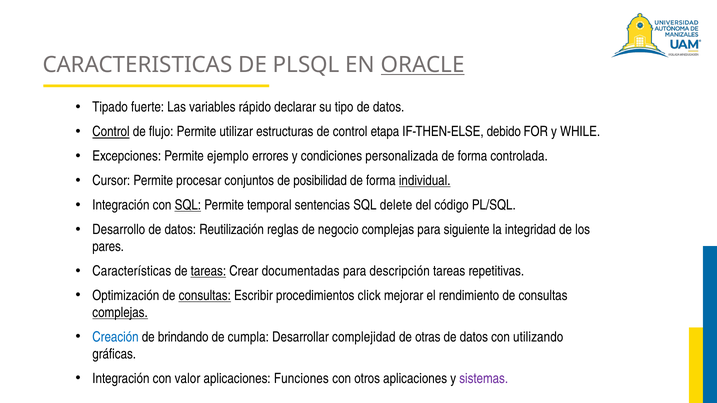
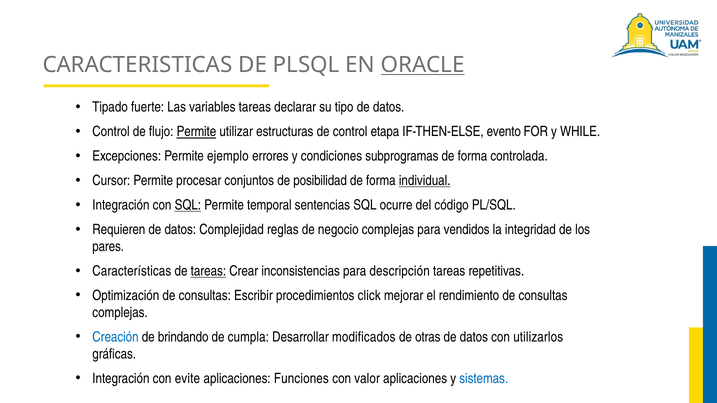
variables rápido: rápido -> tareas (255, 107)
Control underline: present -> none (111, 132)
Permite underline: none -> present (196, 132)
debido: debido -> evento (504, 132)
personalizada: personalizada -> subprogramas (402, 156)
delete: delete -> ocurre (396, 205)
Desarrollo: Desarrollo -> Requieren (119, 230)
Reutilización: Reutilización -> Complejidad (232, 230)
siguiente: siguiente -> vendidos (467, 230)
documentadas: documentadas -> inconsistencias (301, 271)
consultas underline: present -> none (205, 296)
complejas underline: present -> none (120, 313)
complejidad: complejidad -> modificados (364, 337)
utilizando: utilizando -> utilizarlos (538, 337)
valor: valor -> evite (187, 379)
otros: otros -> valor (367, 379)
sistemas colour: purple -> blue (484, 379)
